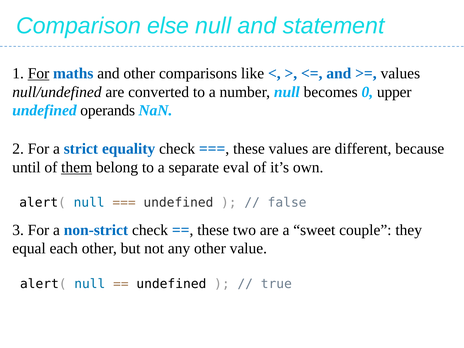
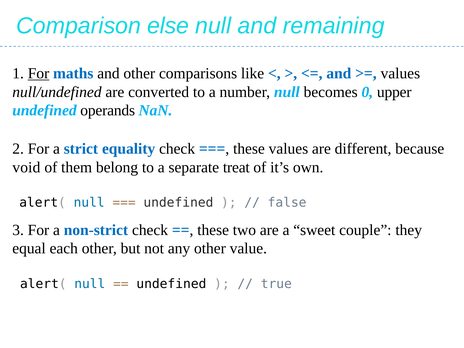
statement: statement -> remaining (334, 26)
until: until -> void (26, 167)
them underline: present -> none (77, 167)
eval: eval -> treat (236, 167)
